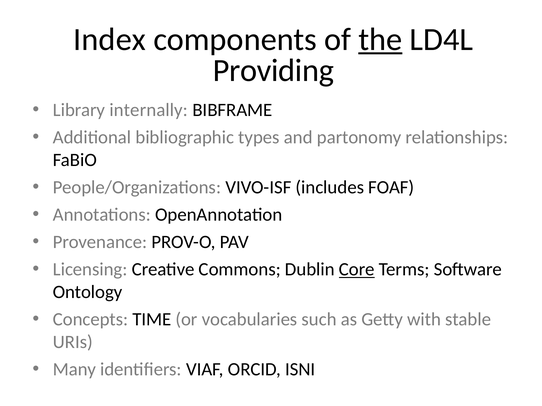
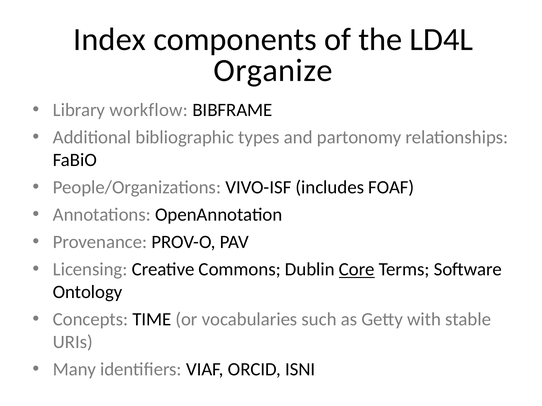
the underline: present -> none (380, 39)
Providing: Providing -> Organize (273, 71)
internally: internally -> workflow (149, 110)
